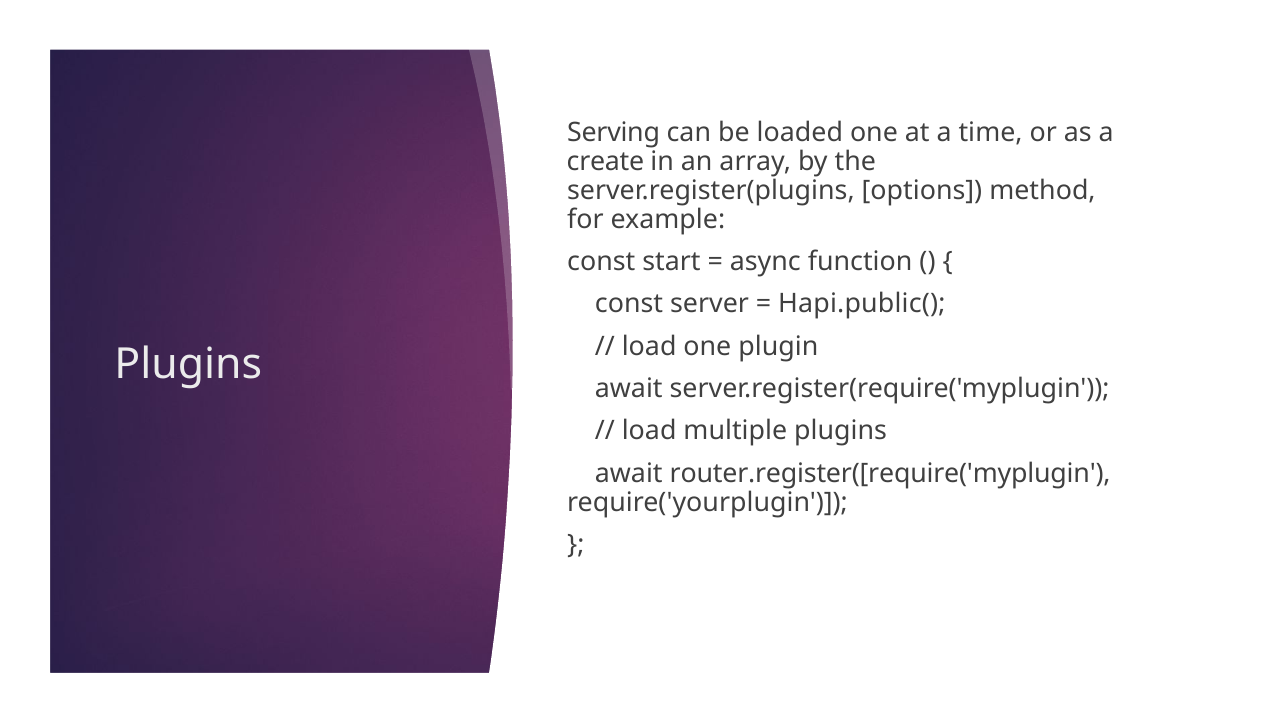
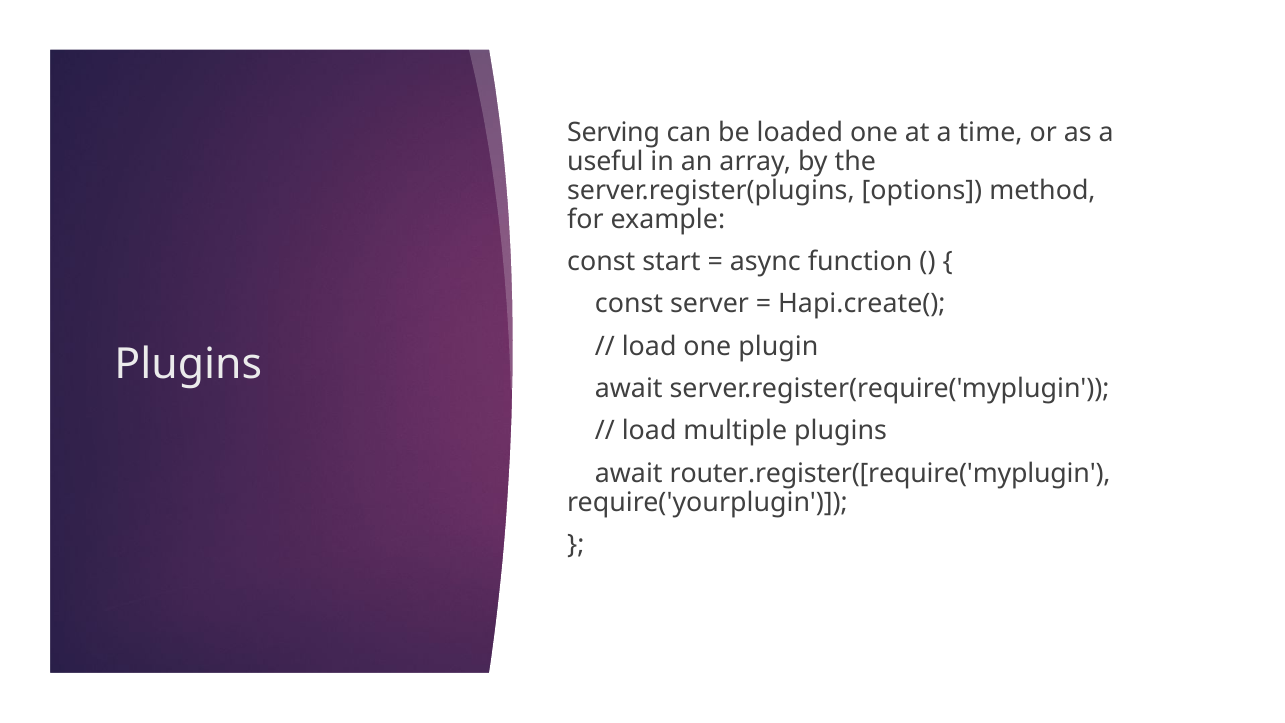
create: create -> useful (605, 161)
Hapi.public(: Hapi.public( -> Hapi.create( (862, 304)
